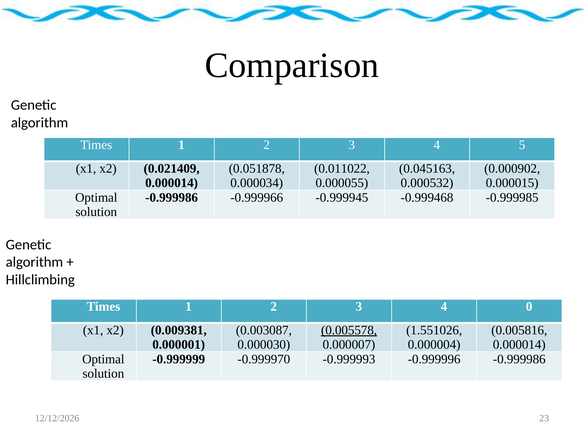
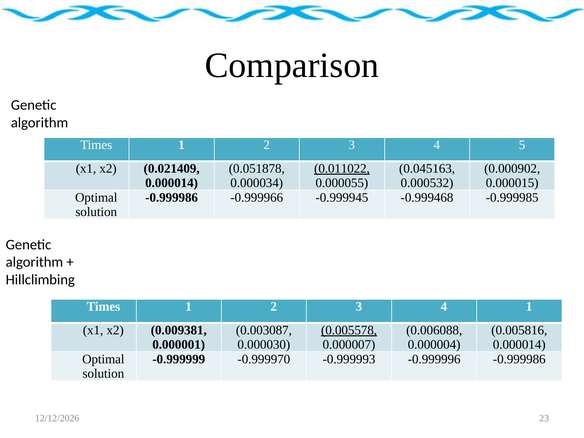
0.011022 underline: none -> present (342, 169)
4 0: 0 -> 1 (529, 307)
1.551026: 1.551026 -> 0.006088 (434, 330)
